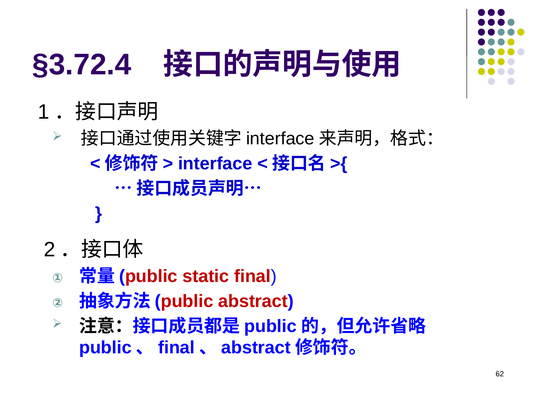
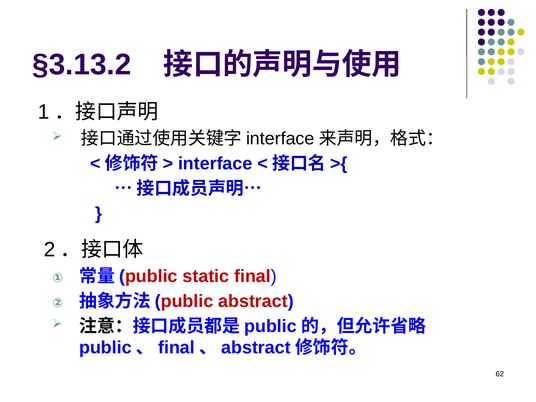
§3.72.4: §3.72.4 -> §3.13.2 (82, 65)
